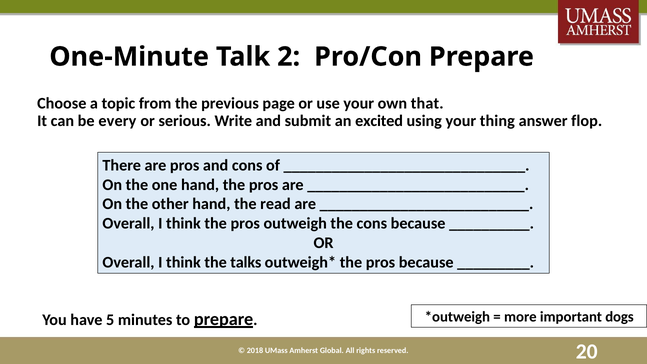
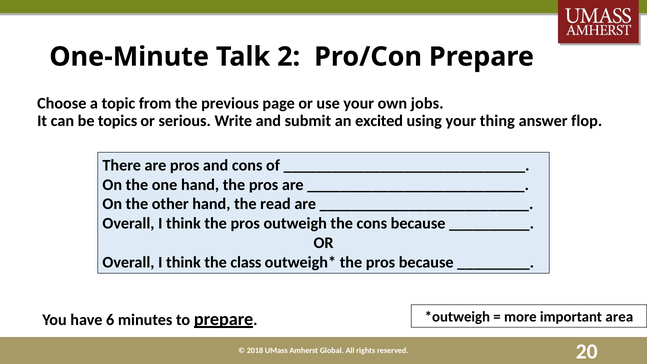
that: that -> jobs (427, 103)
every: every -> topics (118, 121)
talks: talks -> class (246, 262)
5: 5 -> 6 (110, 320)
dogs: dogs -> area (619, 317)
